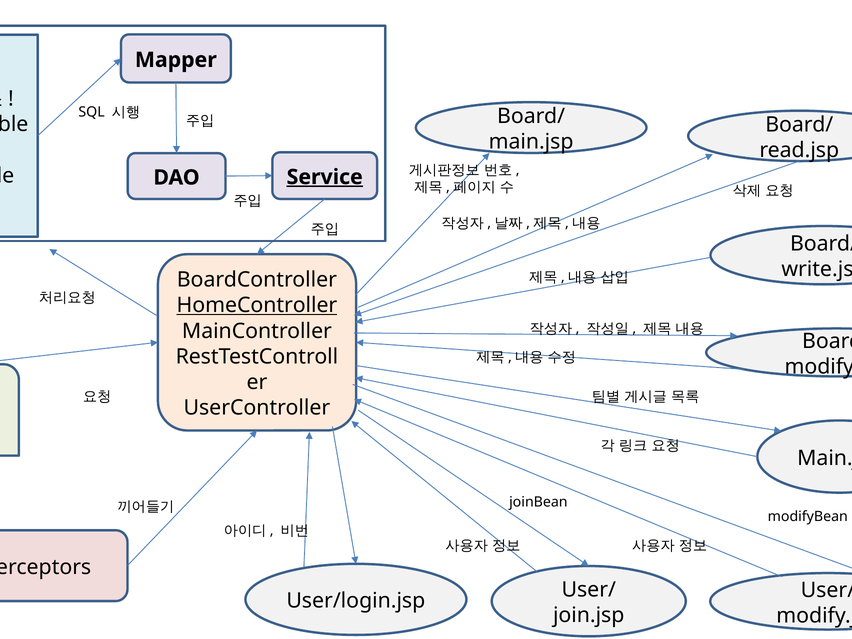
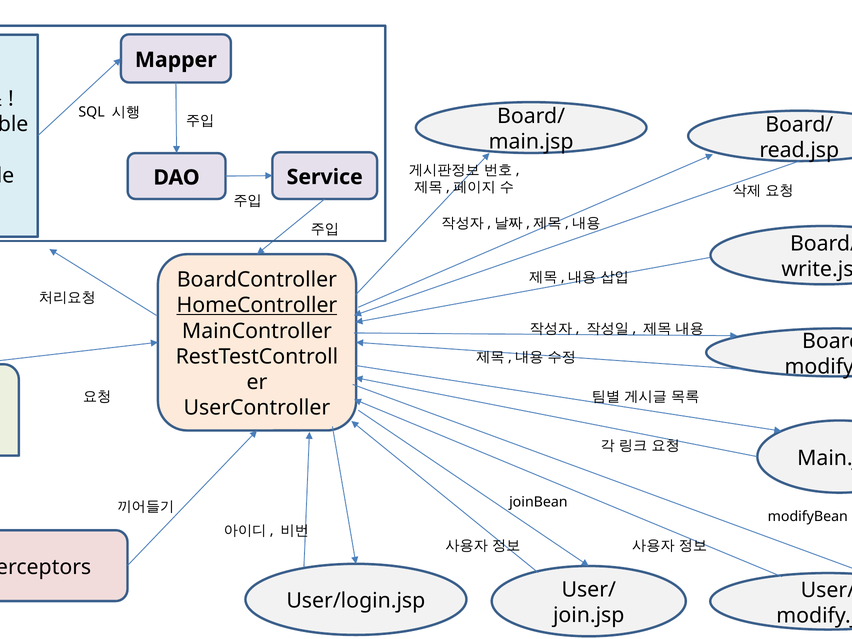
Service underline: present -> none (325, 177)
